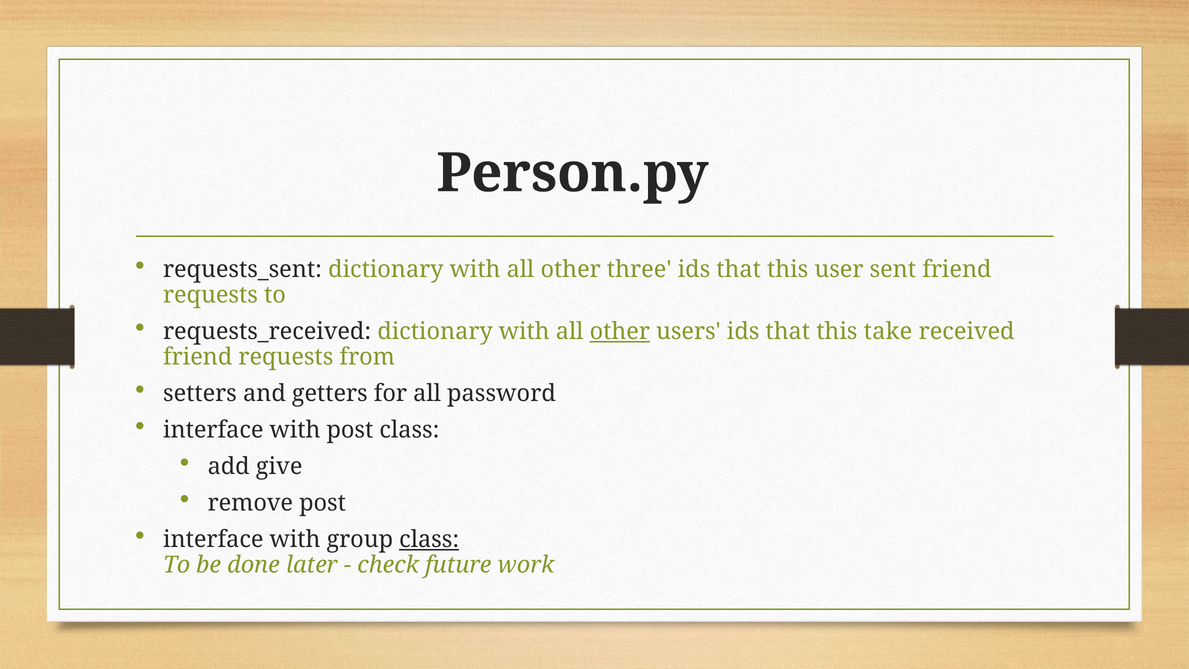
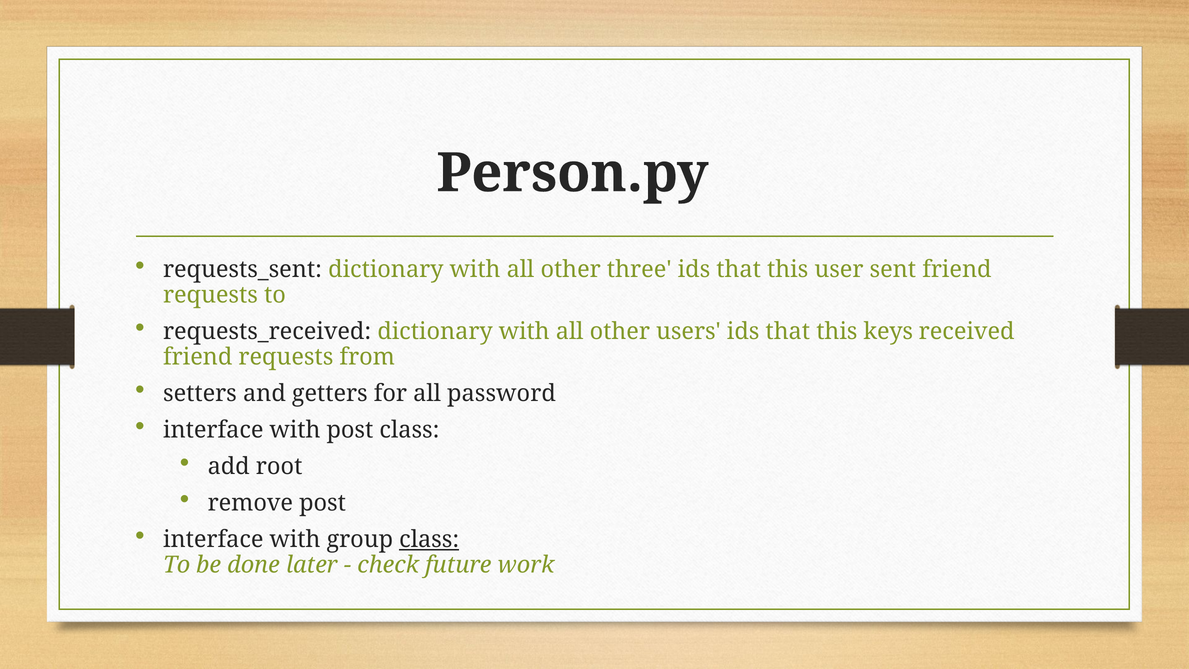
other underline: present -> none (620, 332)
take: take -> keys (888, 332)
give: give -> root (279, 466)
